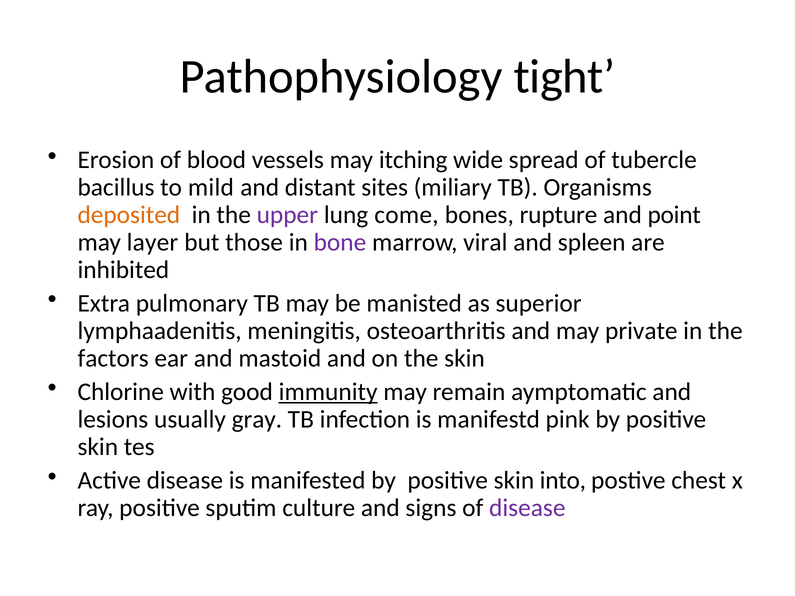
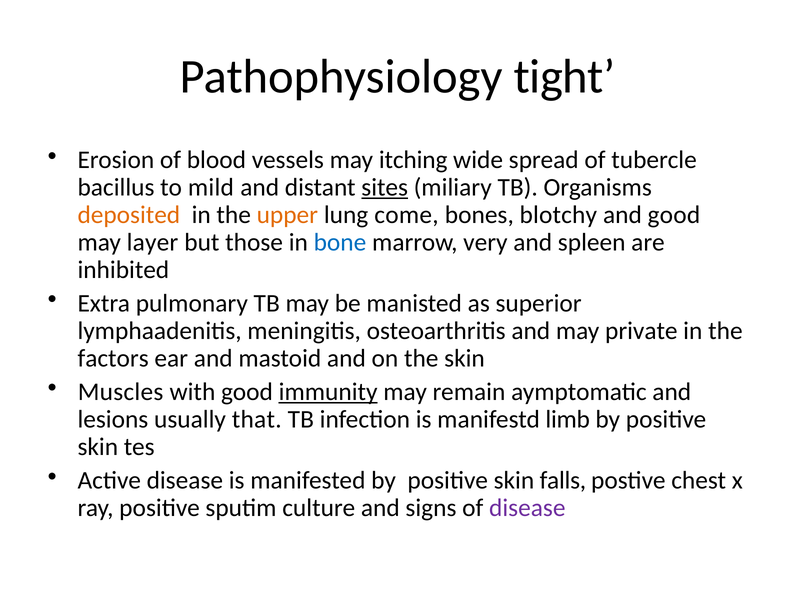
sites underline: none -> present (385, 188)
upper colour: purple -> orange (287, 215)
rupture: rupture -> blotchy (558, 215)
and point: point -> good (674, 215)
bone colour: purple -> blue (340, 242)
viral: viral -> very (485, 242)
Chlorine: Chlorine -> Muscles (121, 392)
gray: gray -> that (257, 420)
pink: pink -> limb (568, 420)
into: into -> falls (563, 481)
